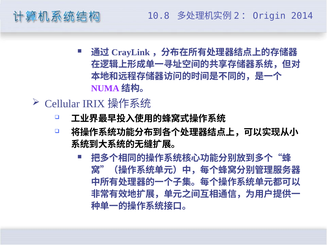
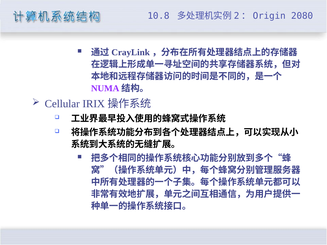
2014: 2014 -> 2080 (302, 16)
